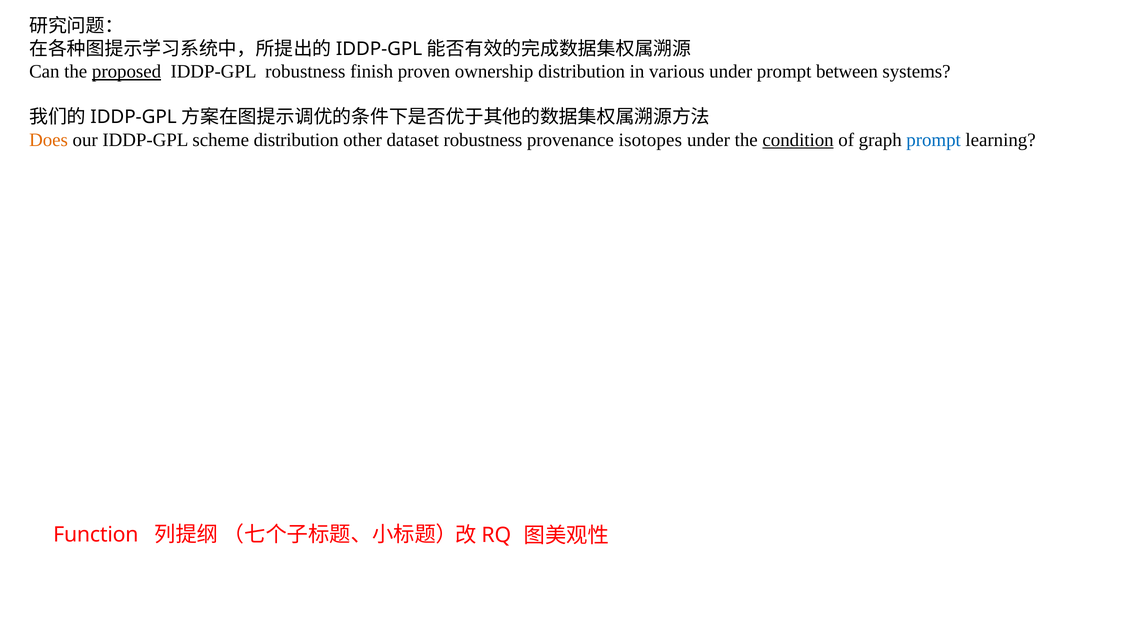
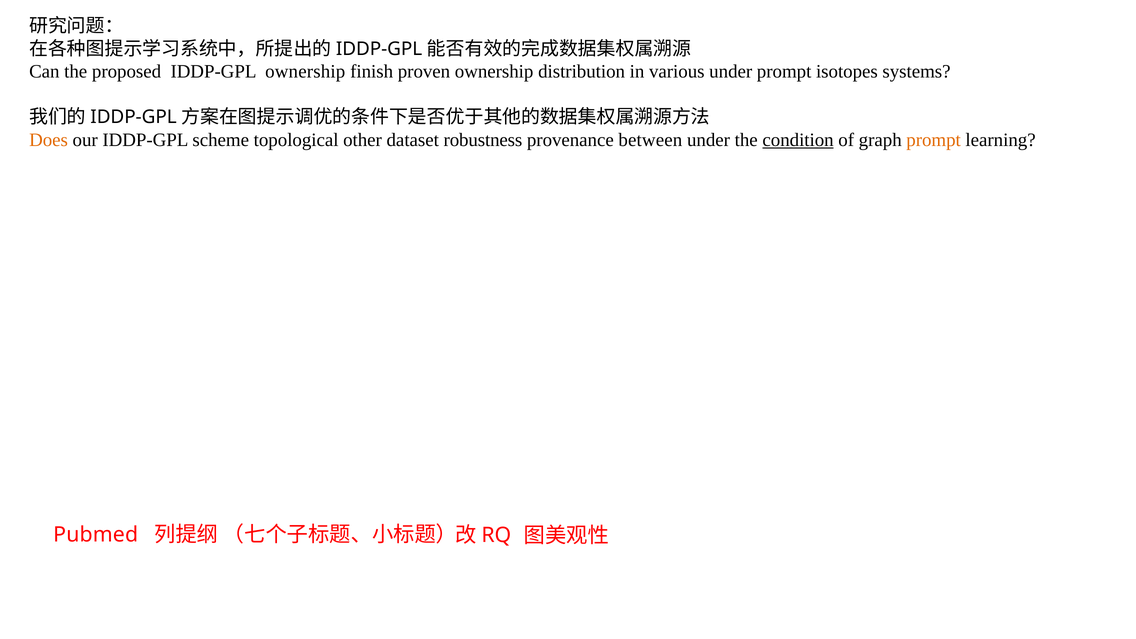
proposed underline: present -> none (127, 72)
IDDP-GPL robustness: robustness -> ownership (305, 72)
between: between -> isotopes (847, 72)
scheme distribution: distribution -> topological (296, 140)
isotopes: isotopes -> between (650, 140)
prompt colour: blue -> orange (934, 140)
Function: Function -> Pubmed (96, 535)
